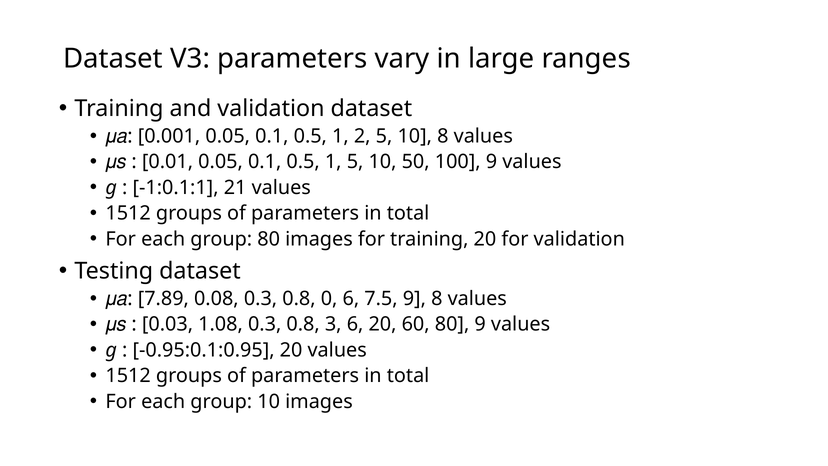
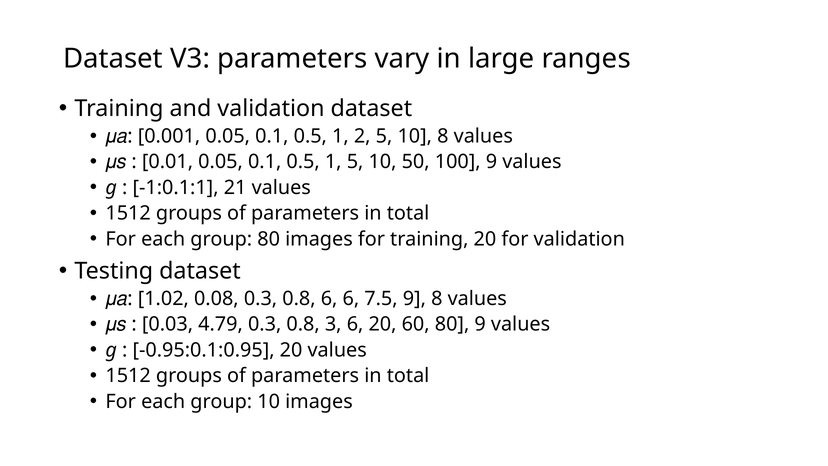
7.89: 7.89 -> 1.02 (163, 298)
0.8 0: 0 -> 6 (329, 298)
1.08: 1.08 -> 4.79 (221, 324)
